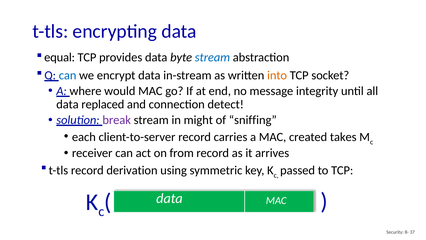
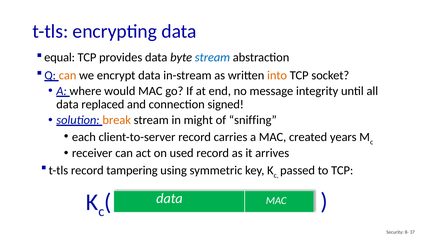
can colour: blue -> orange (68, 75)
detect: detect -> signed (226, 104)
break colour: purple -> orange (117, 120)
takes: takes -> years (343, 137)
from: from -> used (182, 153)
derivation: derivation -> tampering (132, 170)
